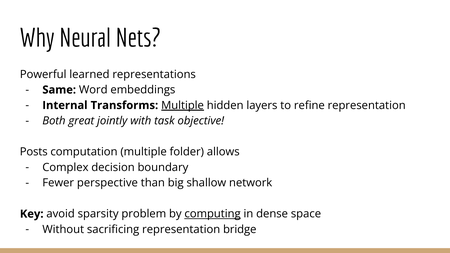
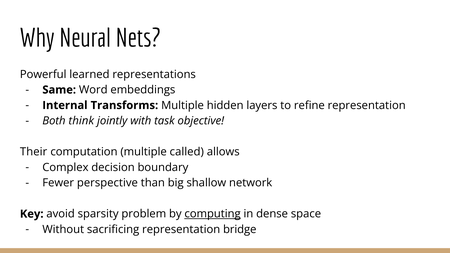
Multiple underline: present -> none (183, 105)
great: great -> think (81, 121)
Posts: Posts -> Their (34, 152)
folder: folder -> called (187, 152)
